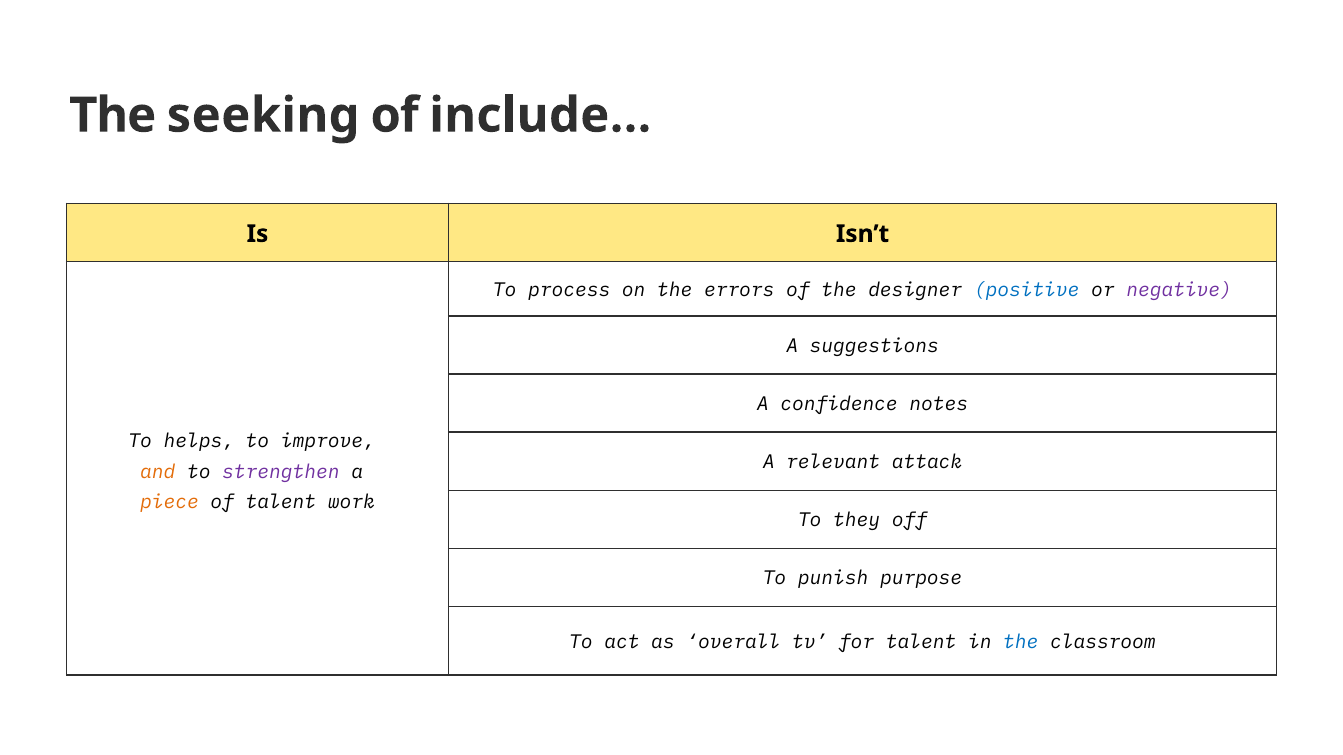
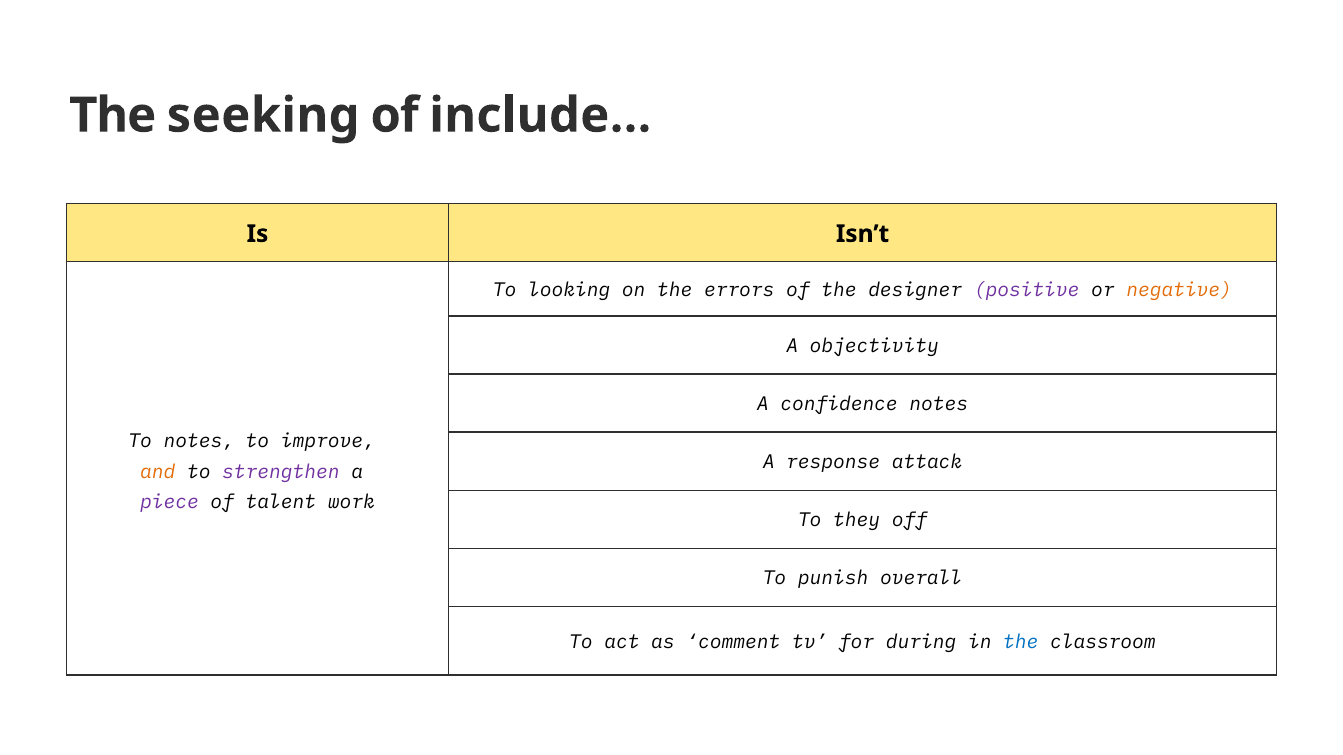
process: process -> looking (569, 290)
positive colour: blue -> purple (1027, 290)
negative colour: purple -> orange (1179, 290)
suggestions: suggestions -> objectivity (874, 346)
To helps: helps -> notes (199, 441)
relevant: relevant -> response (833, 462)
piece colour: orange -> purple (169, 502)
purpose: purpose -> overall (921, 579)
overall: overall -> comment (733, 642)
for talent: talent -> during (921, 642)
